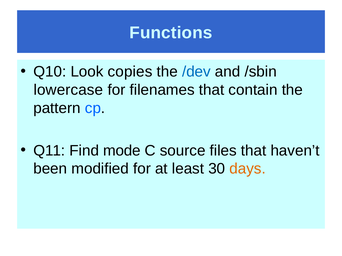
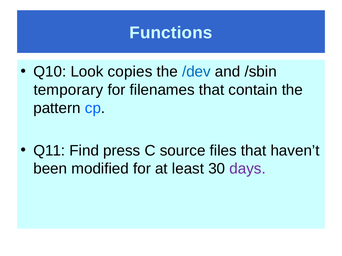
lowercase: lowercase -> temporary (68, 90)
mode: mode -> press (122, 151)
days colour: orange -> purple (248, 169)
